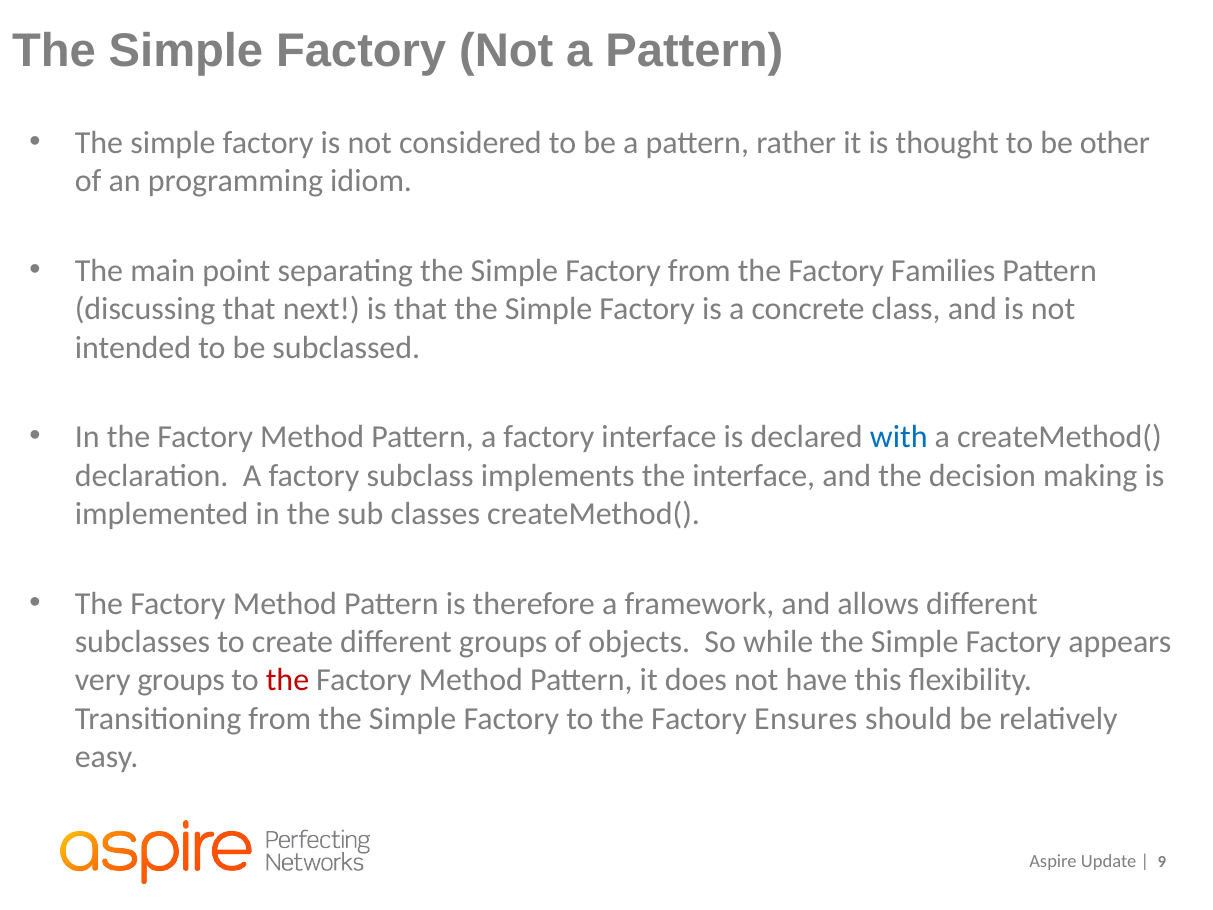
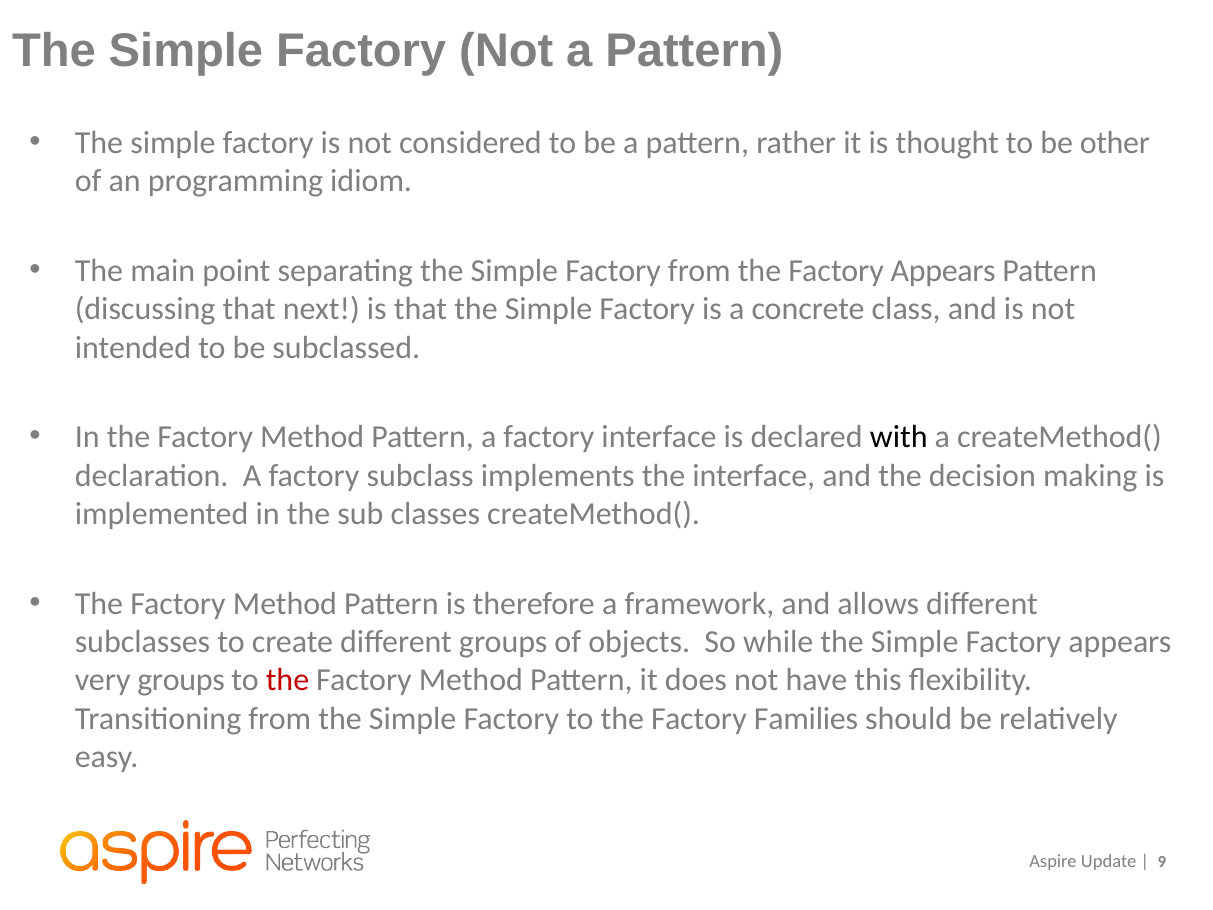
the Factory Families: Families -> Appears (943, 271)
with colour: blue -> black (899, 437)
Ensures: Ensures -> Families (806, 719)
